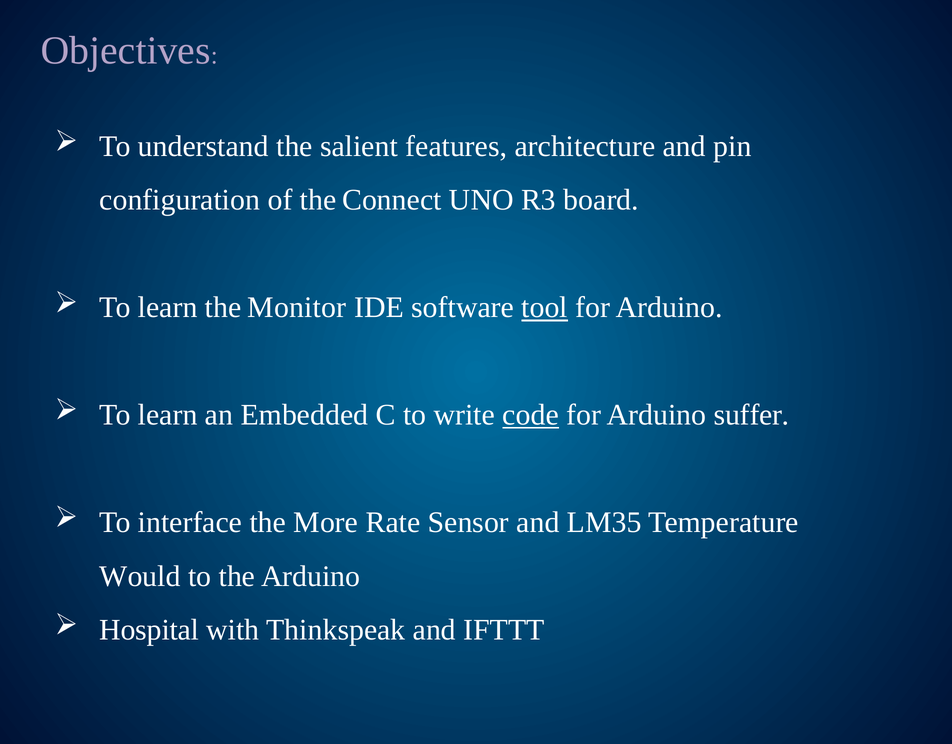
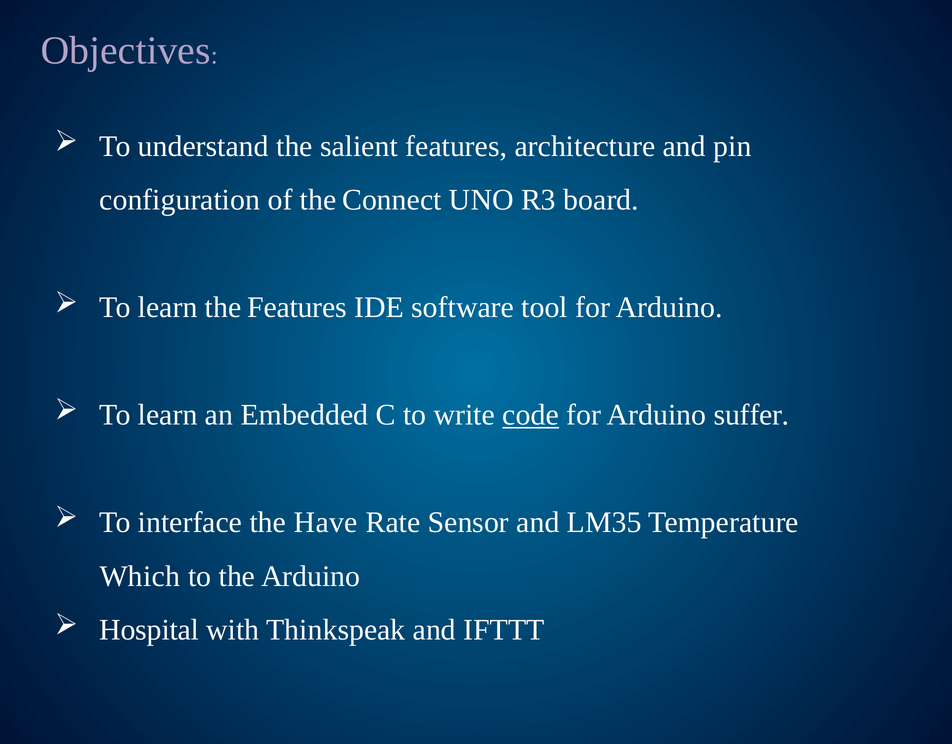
the Monitor: Monitor -> Features (297, 308)
tool underline: present -> none (545, 308)
More: More -> Have (326, 522)
Would: Would -> Which (140, 576)
